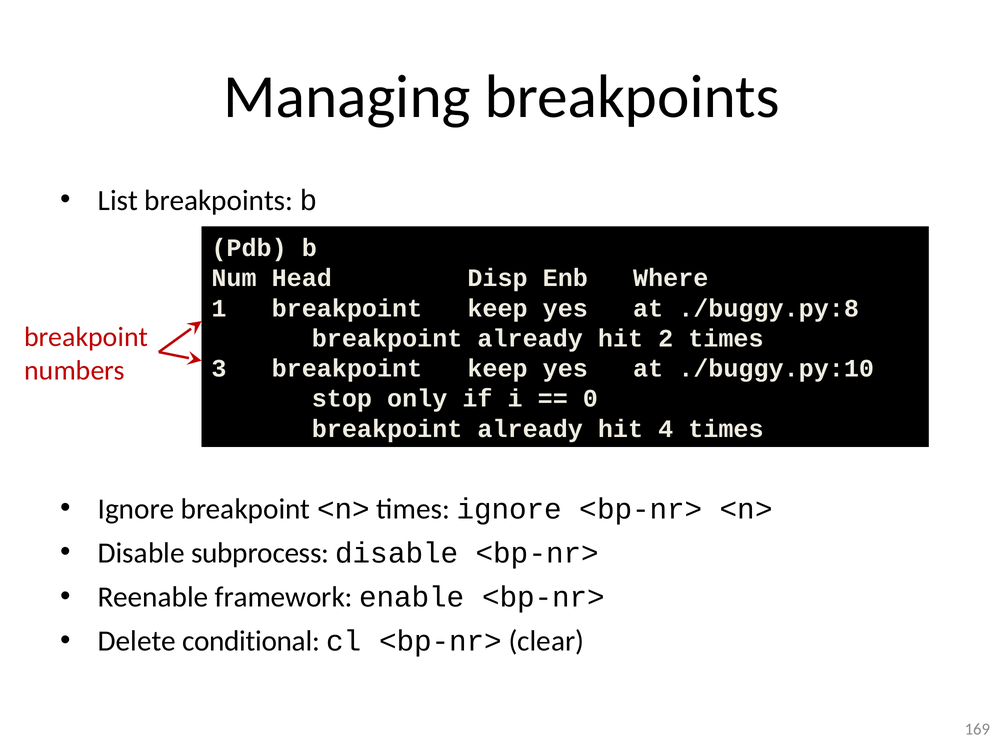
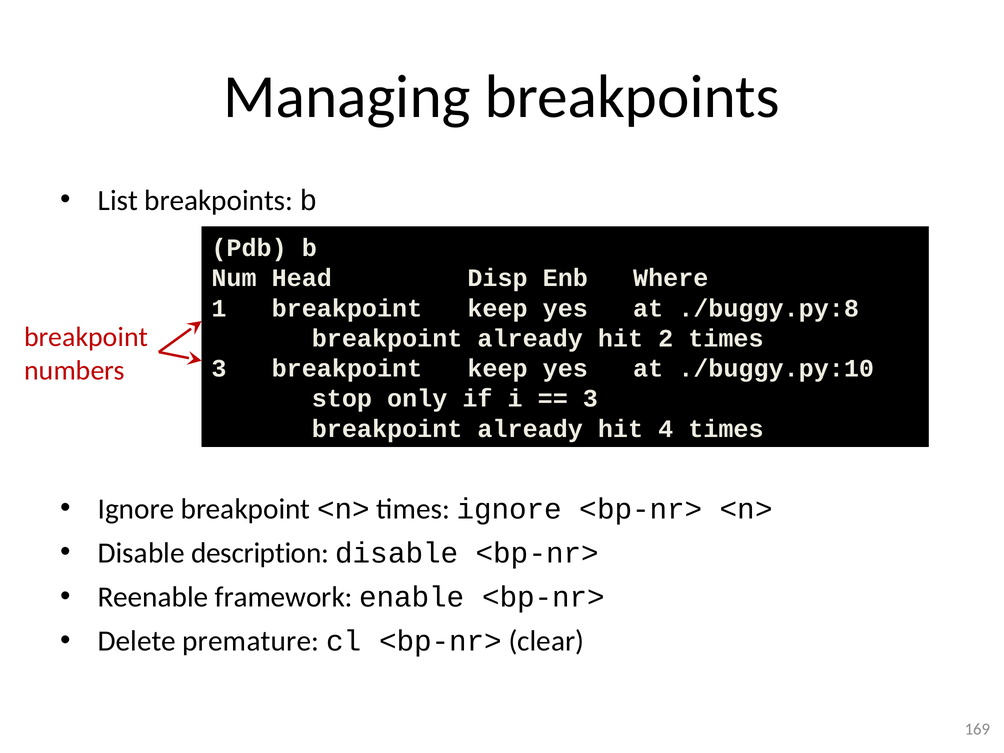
0: 0 -> 3 (590, 399)
subprocess: subprocess -> description (260, 553)
conditional: conditional -> premature (251, 641)
